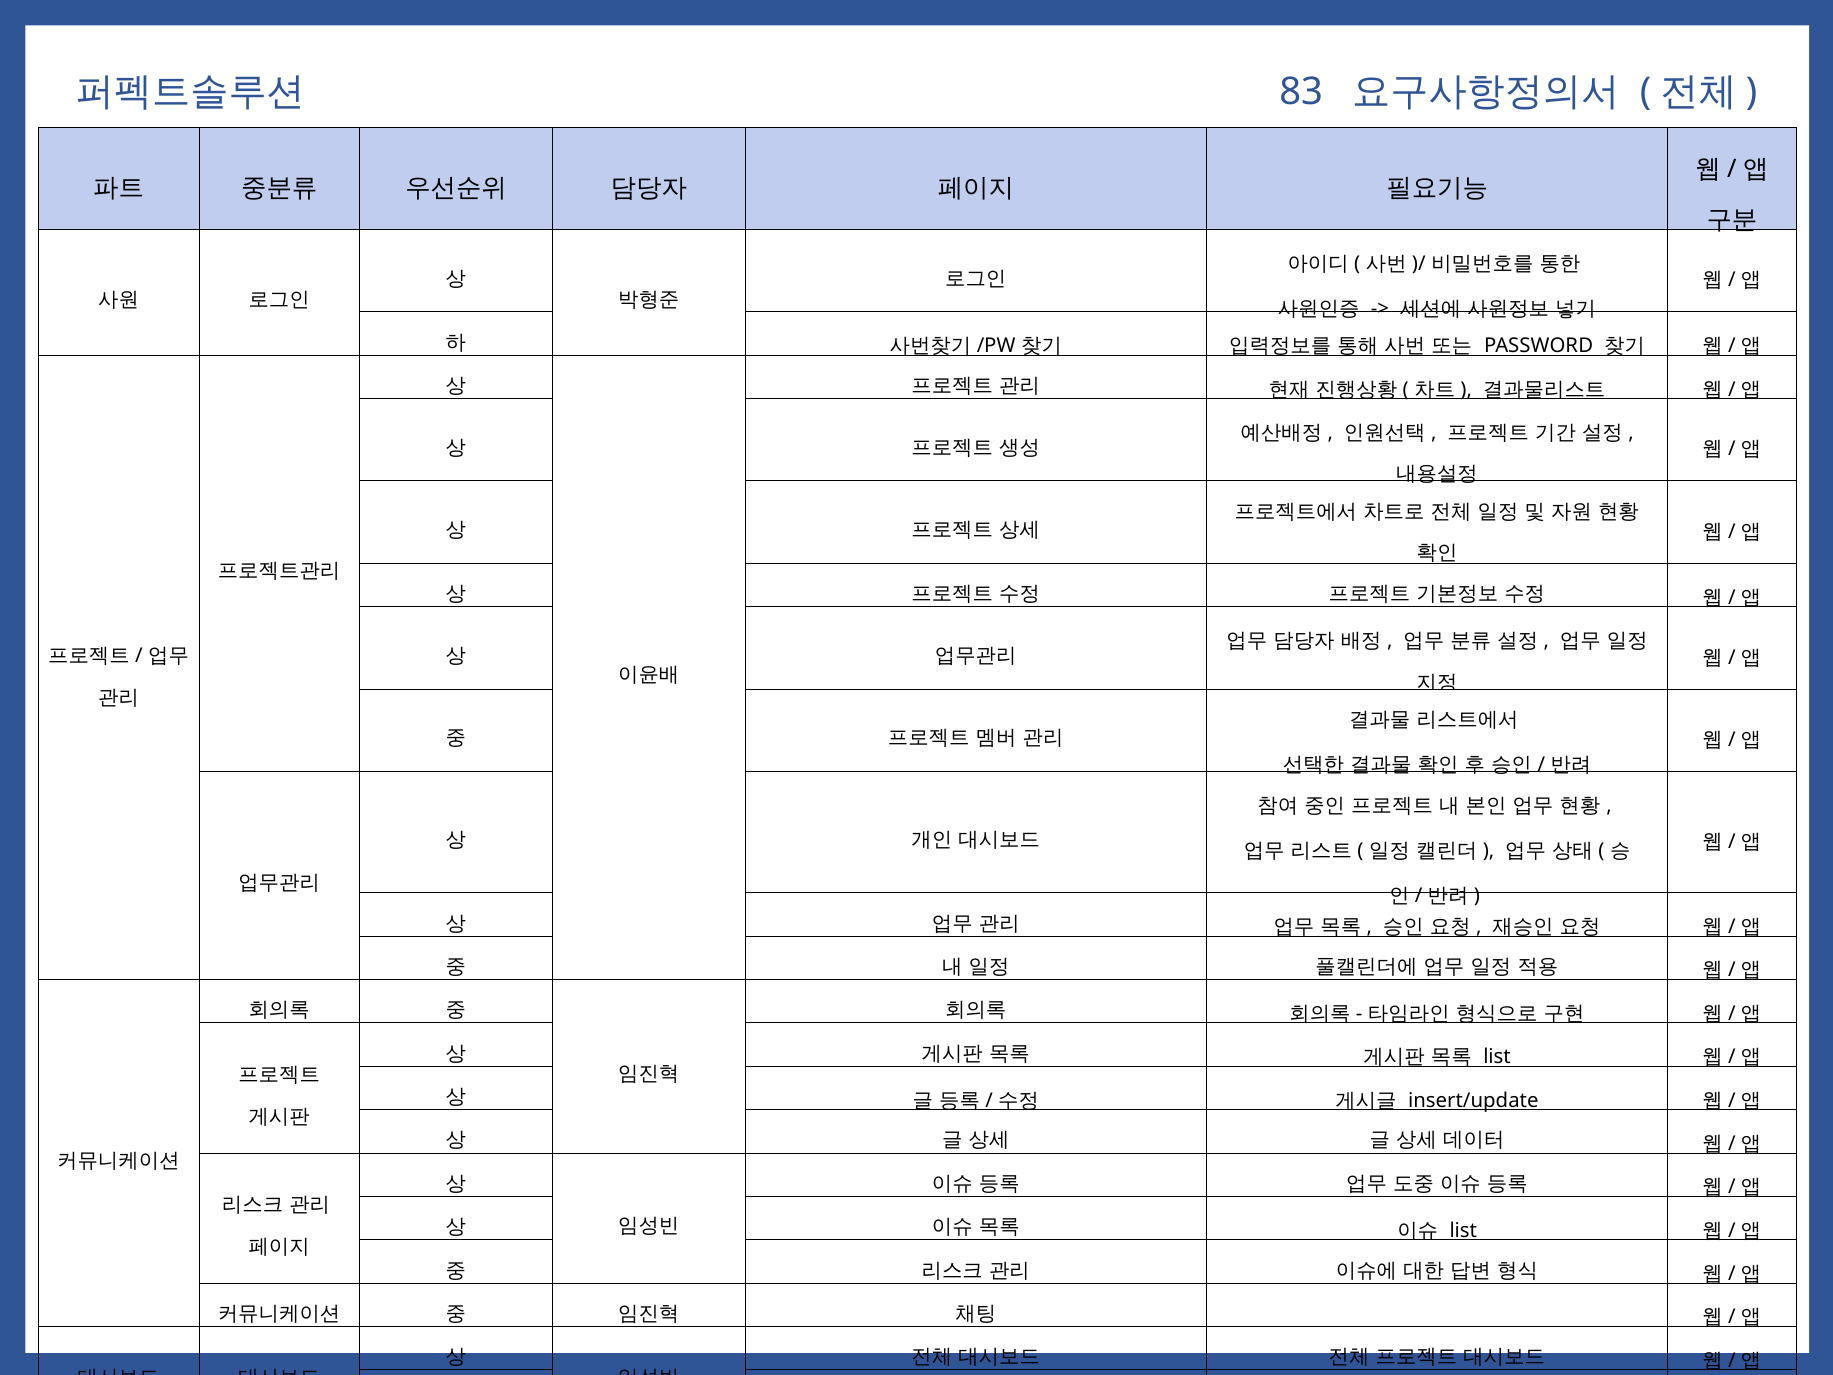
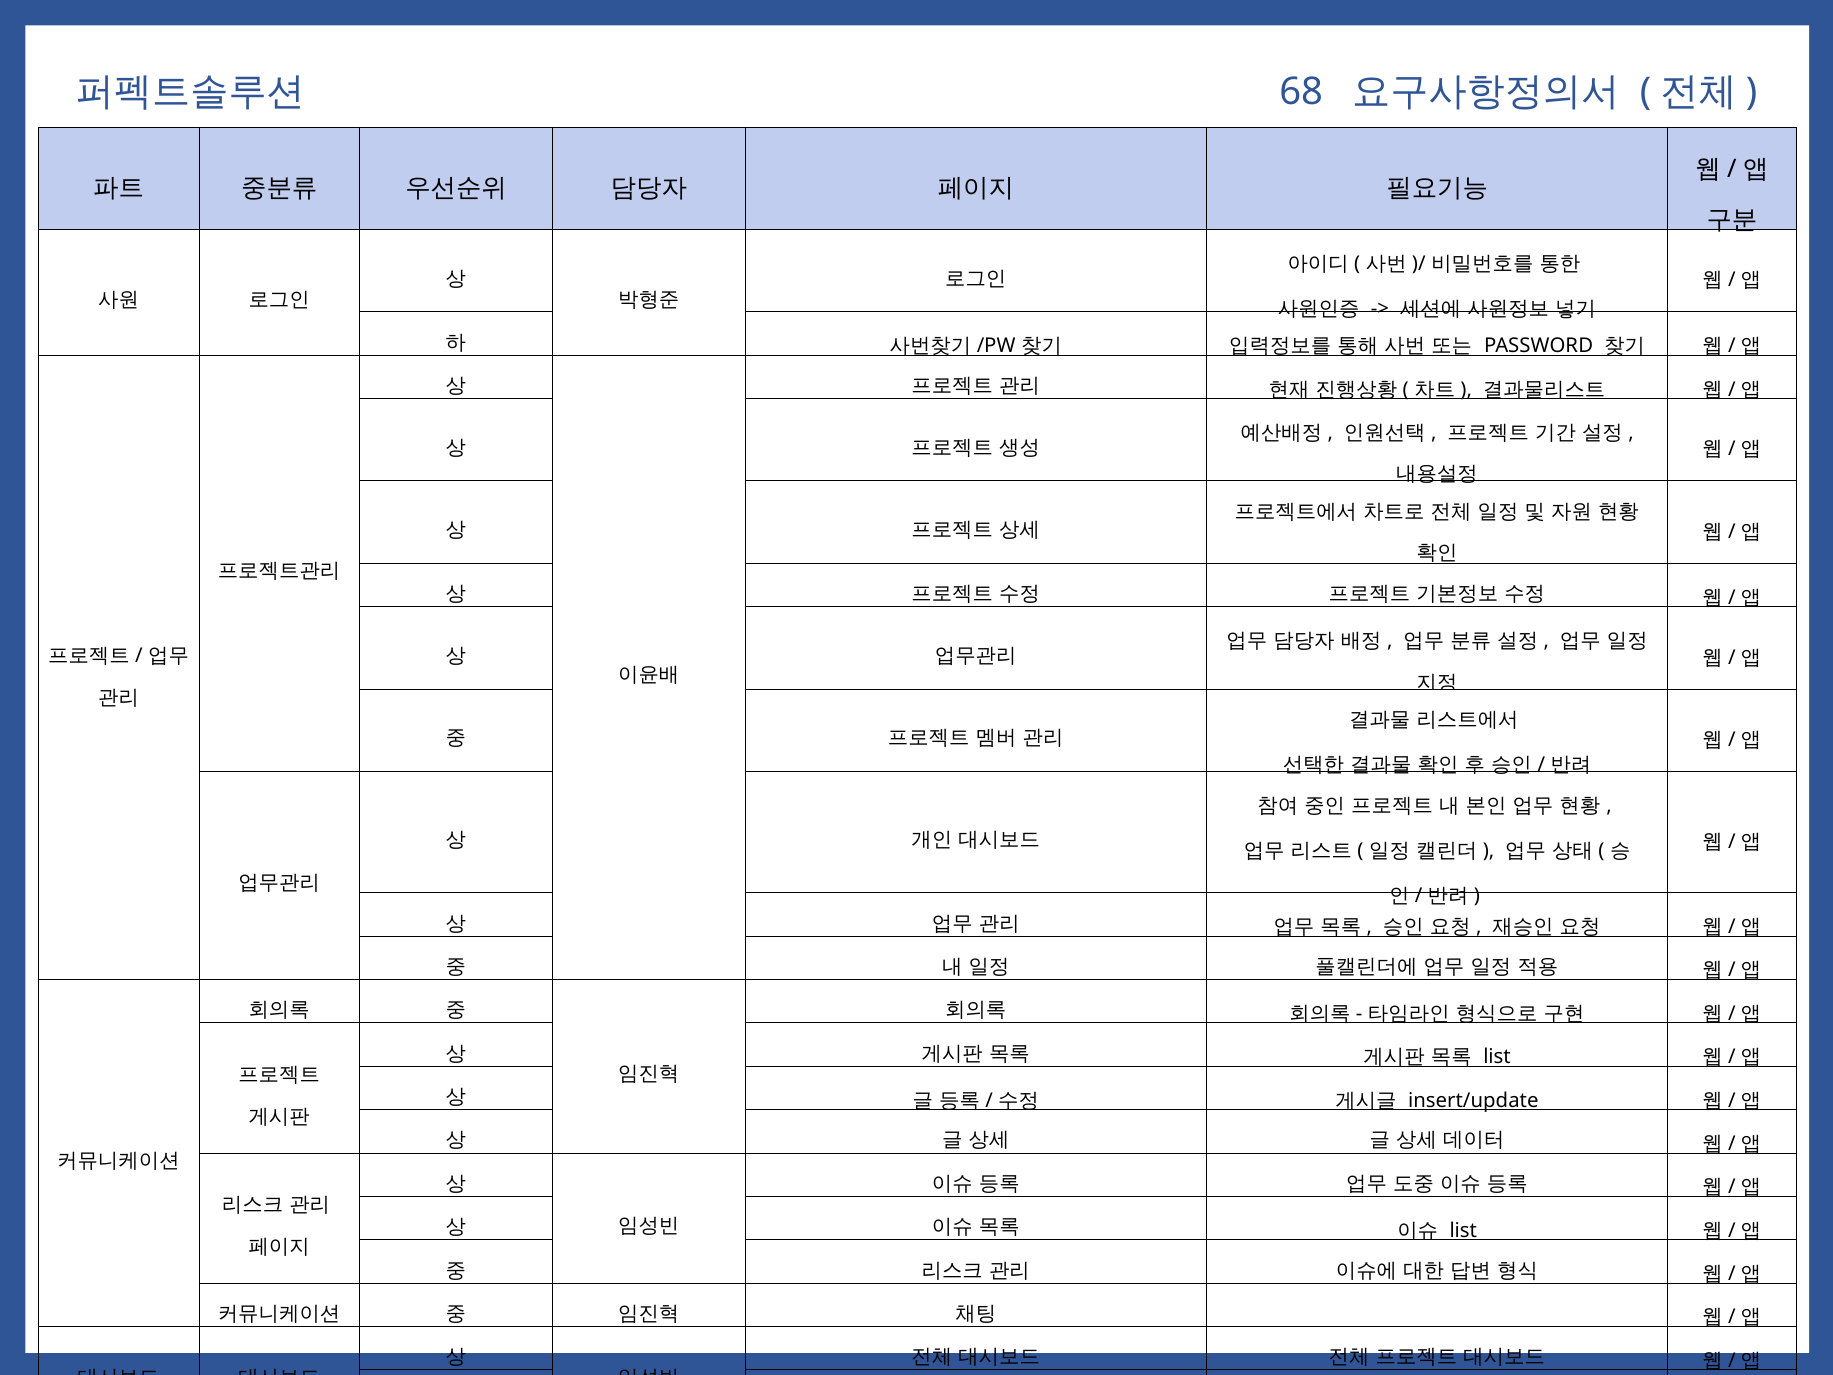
83: 83 -> 68 (1301, 92)
